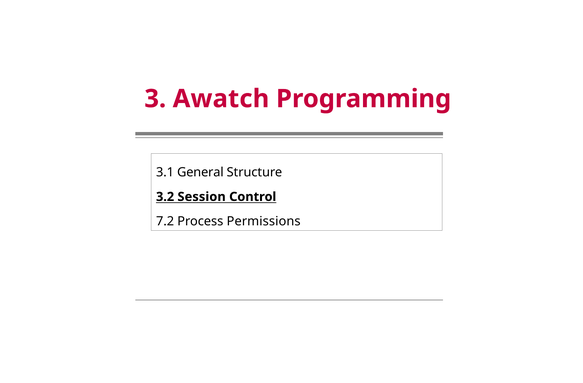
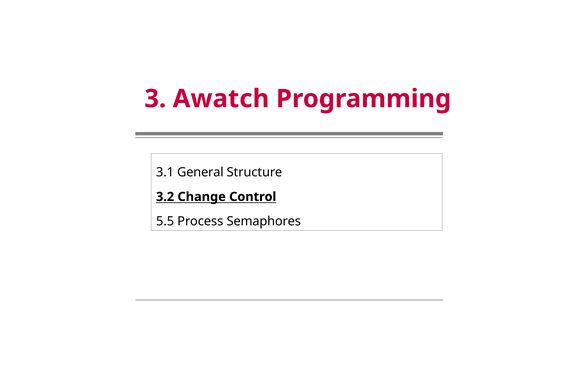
Session: Session -> Change (202, 197)
7.2: 7.2 -> 5.5 (165, 221)
Permissions: Permissions -> Semaphores (264, 221)
